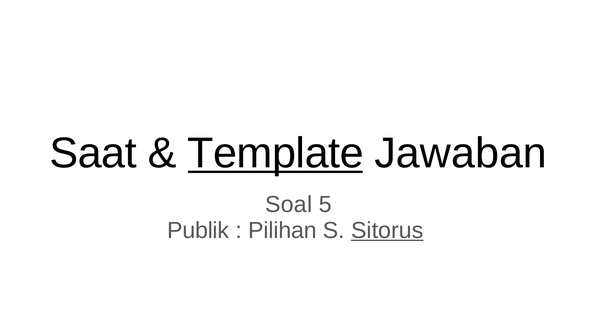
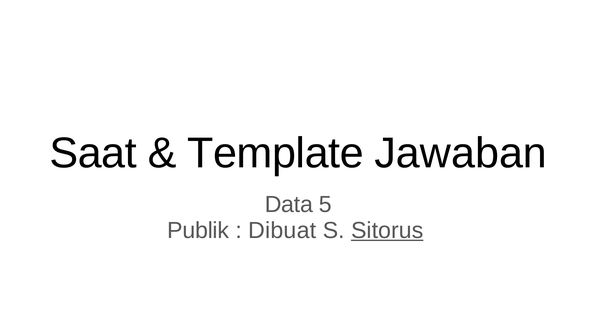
Template underline: present -> none (275, 153)
Soal: Soal -> Data (289, 204)
Pilihan: Pilihan -> Dibuat (282, 230)
